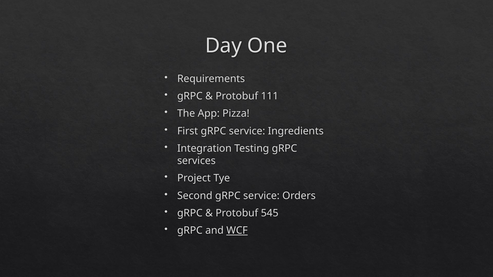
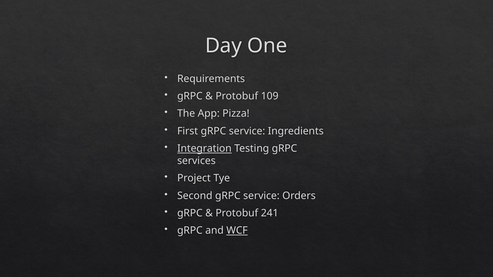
111: 111 -> 109 (270, 96)
Integration underline: none -> present (204, 149)
545: 545 -> 241 (270, 213)
